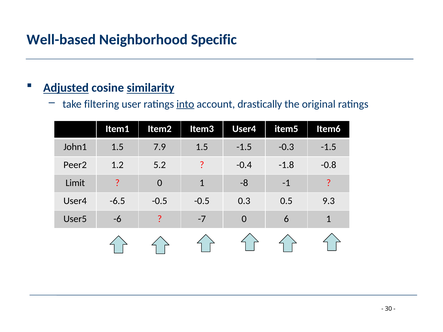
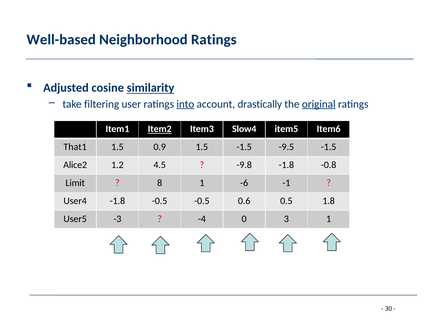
Neighborhood Specific: Specific -> Ratings (214, 40)
Adjusted underline: present -> none (66, 88)
original underline: none -> present (319, 104)
Item2 underline: none -> present (160, 129)
Item3 User4: User4 -> Slow4 (244, 129)
John1: John1 -> That1 (75, 147)
7.9: 7.9 -> 0.9 (160, 147)
-0.3: -0.3 -> -9.5 (286, 147)
Peer2: Peer2 -> Alice2 (75, 165)
5.2: 5.2 -> 4.5 (160, 165)
-0.4: -0.4 -> -9.8 (244, 165)
0: 0 -> 8 (160, 183)
-8: -8 -> -6 (244, 183)
User4 -6.5: -6.5 -> -1.8 (117, 201)
0.3: 0.3 -> 0.6 (244, 201)
9.3: 9.3 -> 1.8 (329, 201)
-6: -6 -> -3 (117, 219)
-7: -7 -> -4 (202, 219)
6: 6 -> 3 (286, 219)
